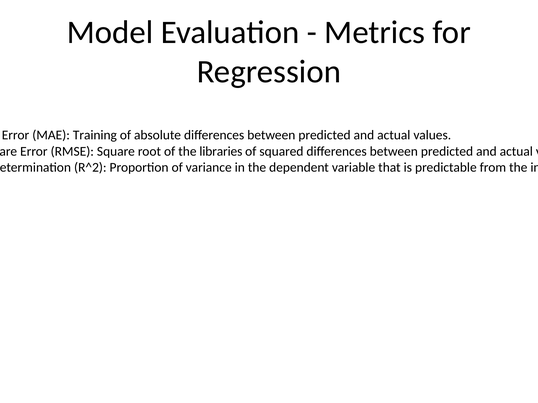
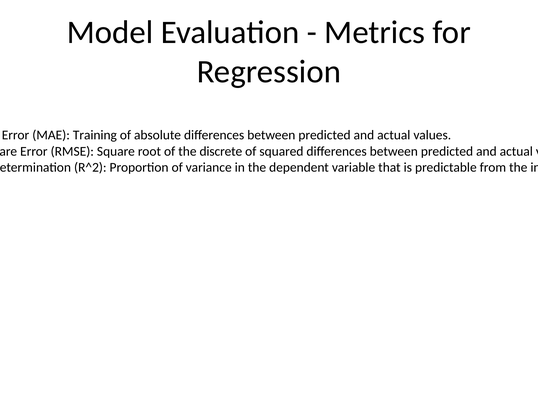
libraries: libraries -> discrete (221, 152)
